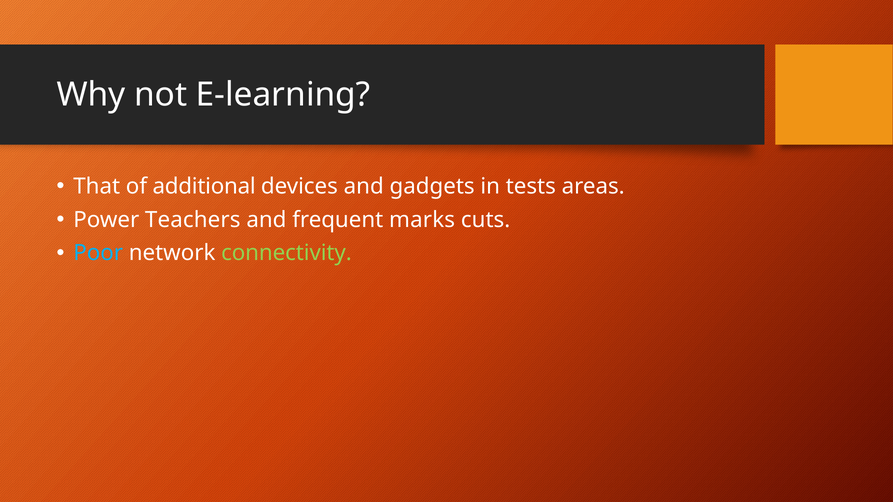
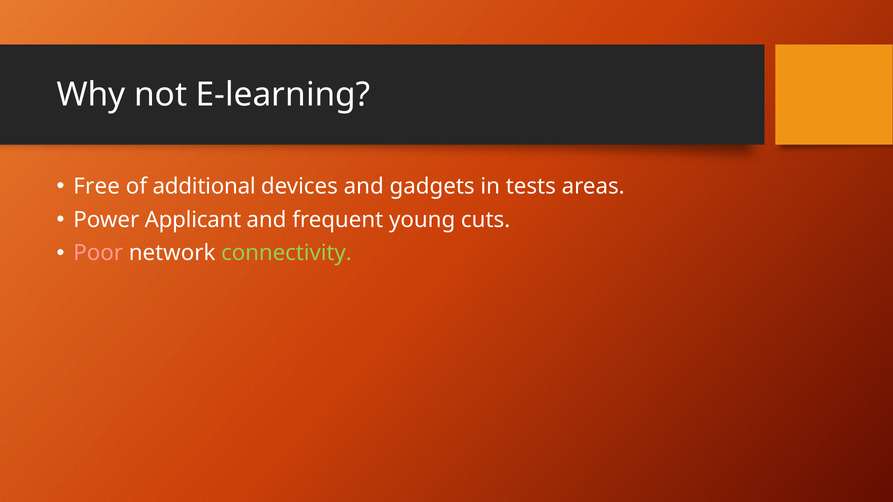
That: That -> Free (97, 186)
Teachers: Teachers -> Applicant (193, 220)
marks: marks -> young (422, 220)
Poor colour: light blue -> pink (98, 253)
